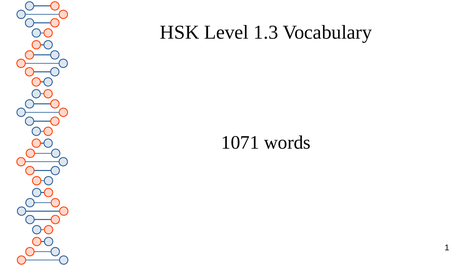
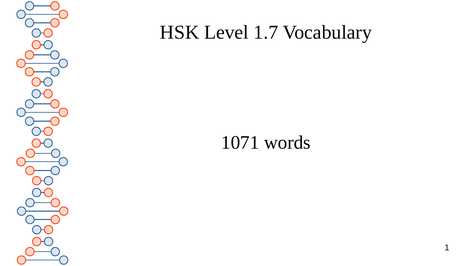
1.3: 1.3 -> 1.7 (266, 32)
